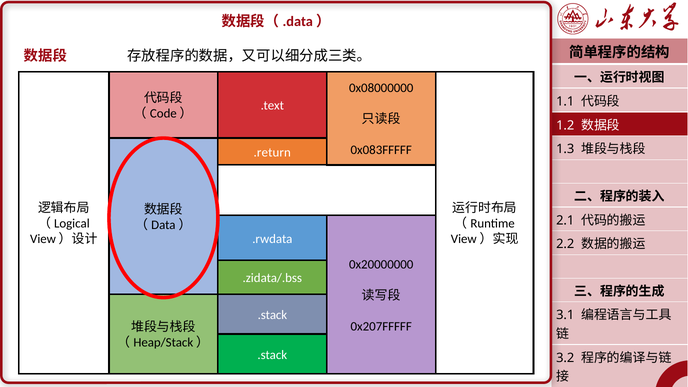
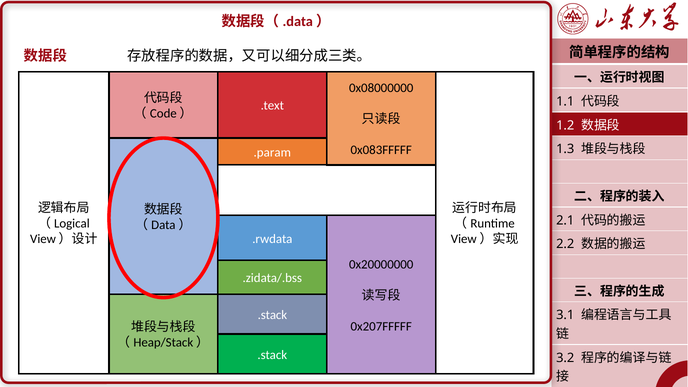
.return: .return -> .param (272, 152)
